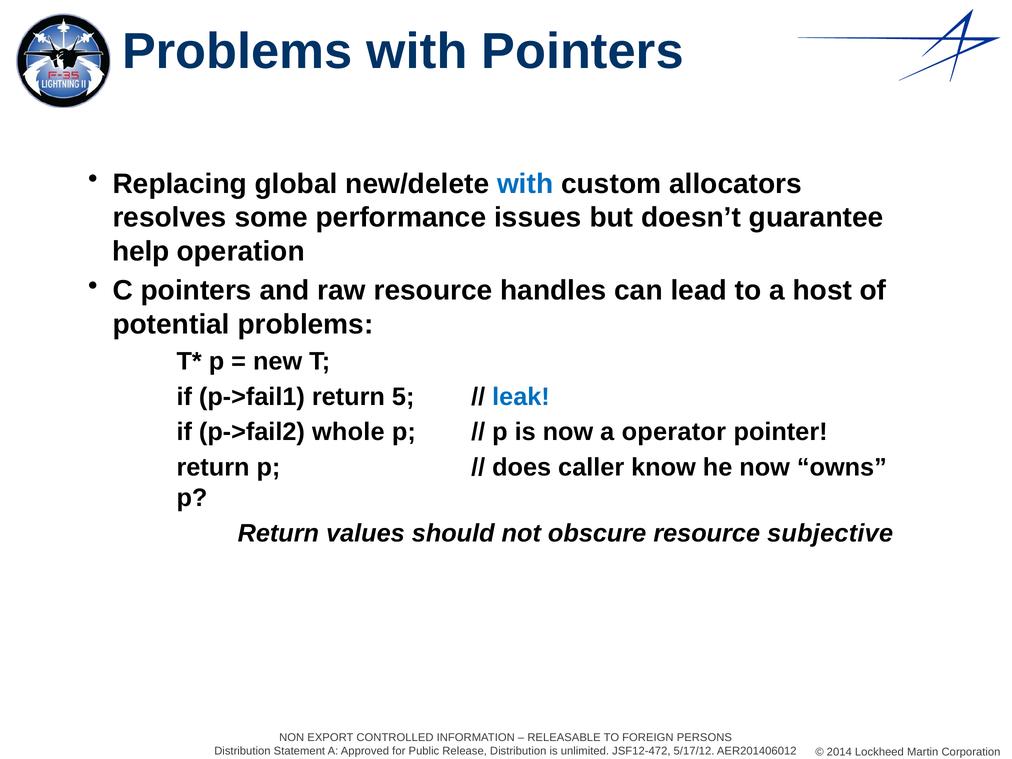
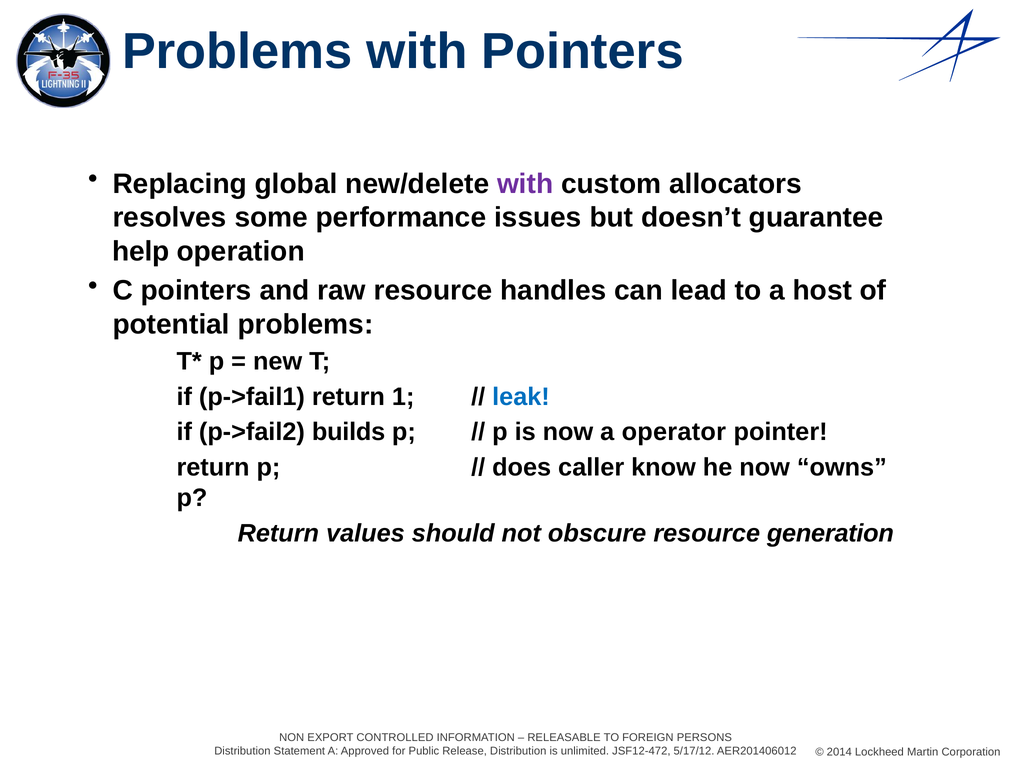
with colour: blue -> purple (525, 184)
5: 5 -> 1 (403, 397)
whole: whole -> builds (349, 432)
subjective: subjective -> generation (830, 533)
